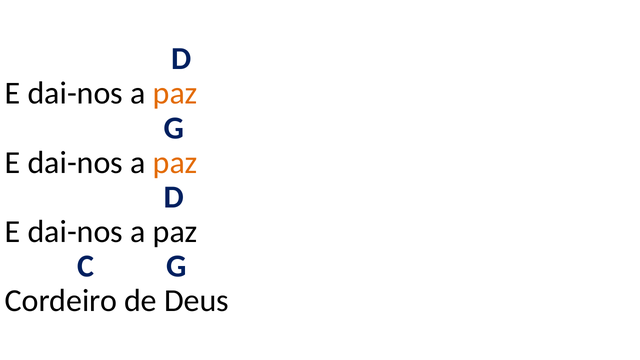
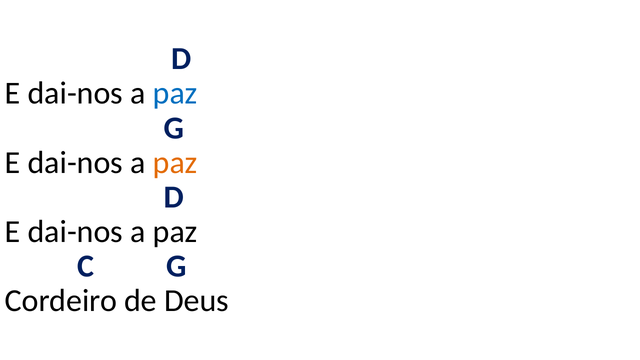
paz colour: orange -> blue (175, 93)
